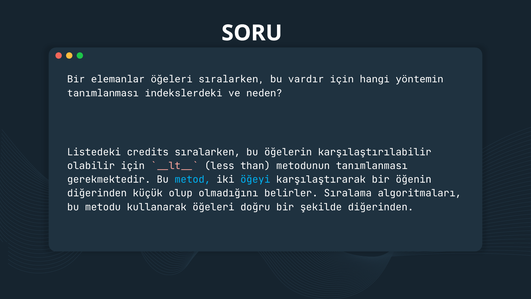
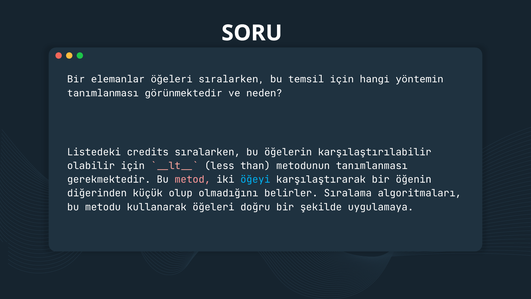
vardır: vardır -> temsil (306, 79)
indekslerdeki: indekslerdeki -> görünmektedir (184, 93)
metod colour: light blue -> pink (193, 179)
şekilde diğerinden: diğerinden -> uygulamaya (381, 207)
